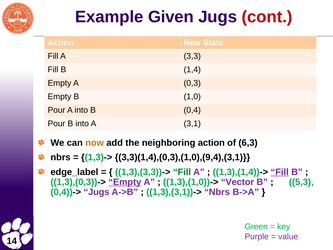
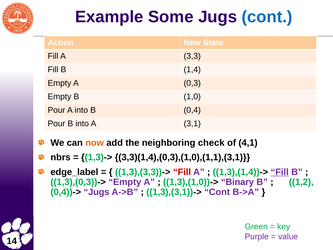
Given: Given -> Some (171, 17)
cont colour: red -> blue (267, 17)
neighboring action: action -> check (211, 143)
6,3: 6,3 -> 4,1 (248, 143)
3,3)(1,4),(0,3),(1,0),(9,4),(3,1: 3,3)(1,4),(0,3),(1,0),(9,4),(3,1 -> 3,3)(1,4),(0,3),(1,0),(1,1),(3,1 (182, 157)
Fill colour: green -> red (182, 172)
Empty underline: present -> none (125, 182)
Vector: Vector -> Binary (237, 182)
5,3: 5,3 -> 1,2 (301, 182)
1,3),(3,1))-> Nbrs: Nbrs -> Cont (217, 192)
